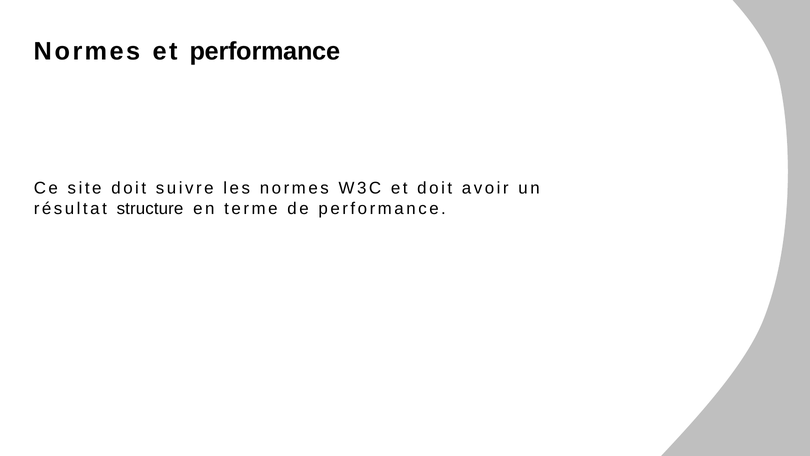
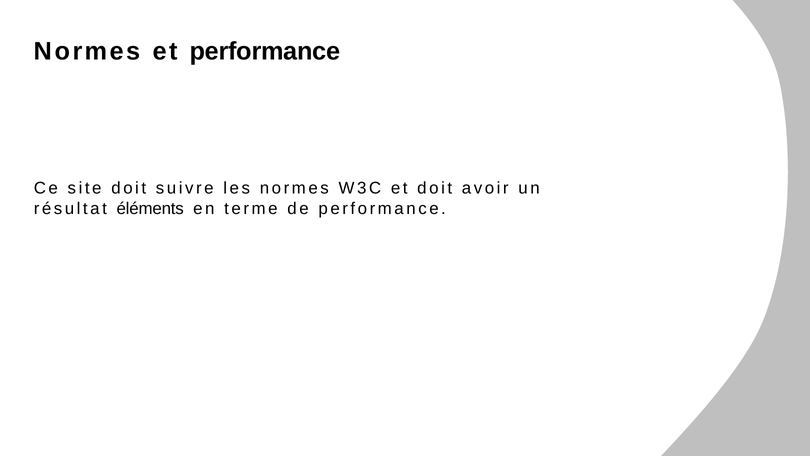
structure: structure -> éléments (150, 208)
